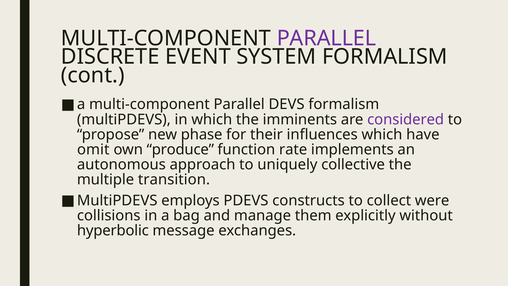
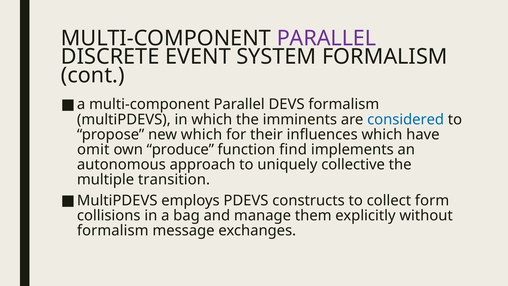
considered colour: purple -> blue (406, 119)
new phase: phase -> which (202, 134)
rate: rate -> find (293, 149)
were: were -> form (432, 200)
hyperbolic: hyperbolic -> formalism (113, 230)
